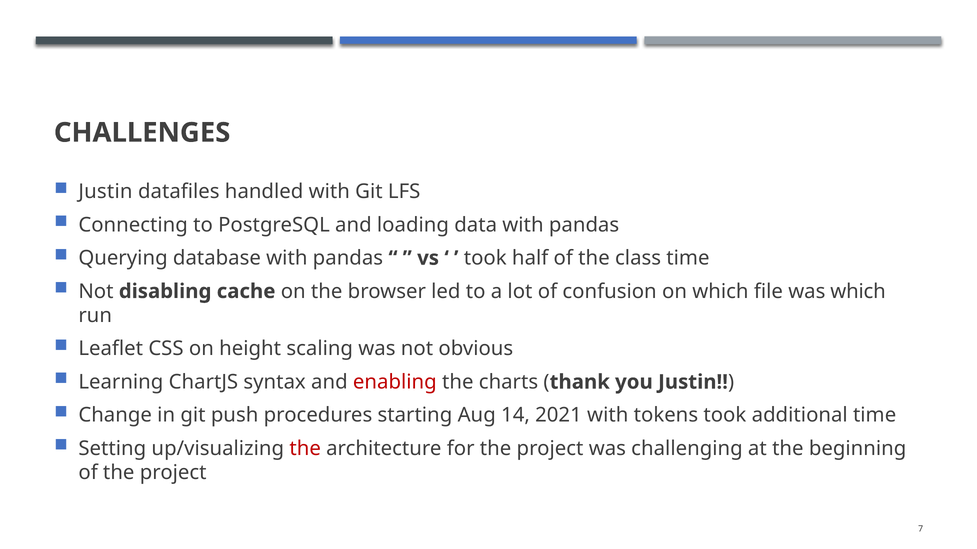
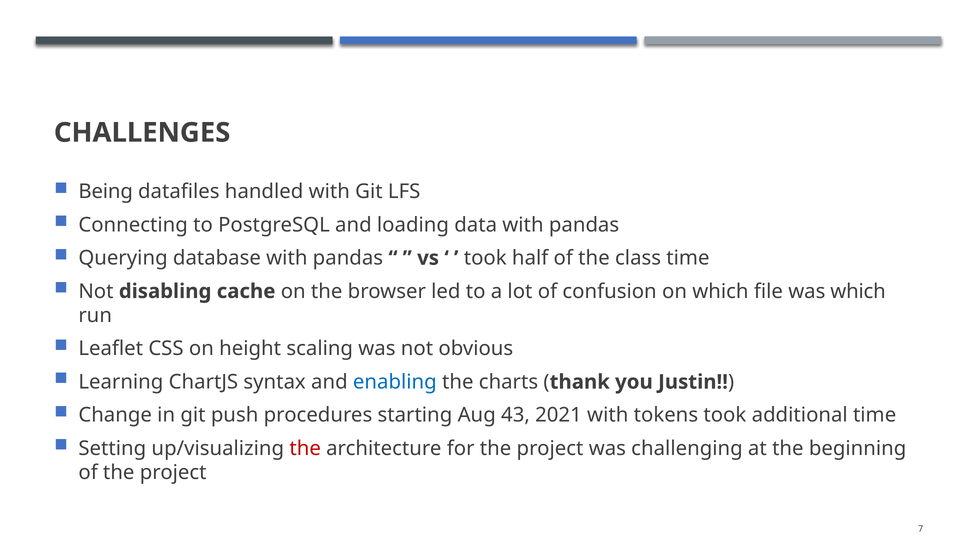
Justin: Justin -> Being (106, 192)
enabling colour: red -> blue (395, 382)
14: 14 -> 43 (515, 416)
